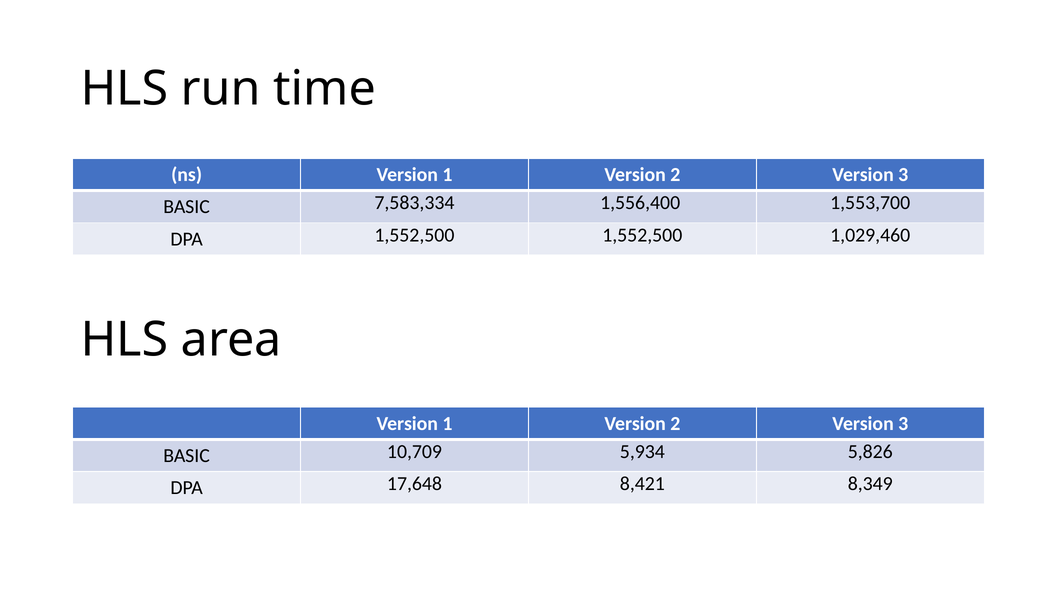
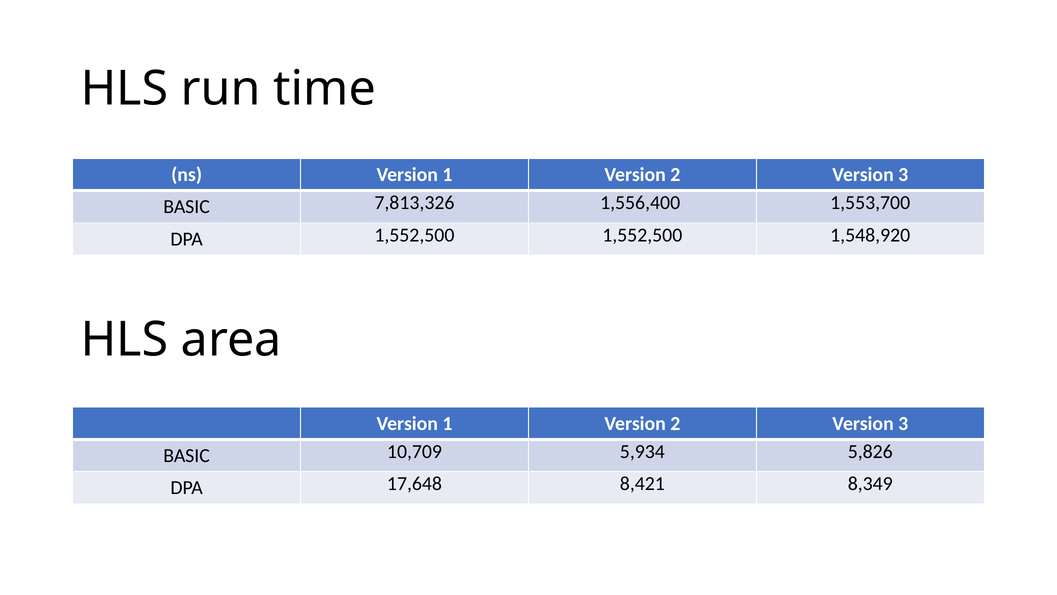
7,583,334: 7,583,334 -> 7,813,326 (414, 203)
1,029,460: 1,029,460 -> 1,548,920 (870, 235)
